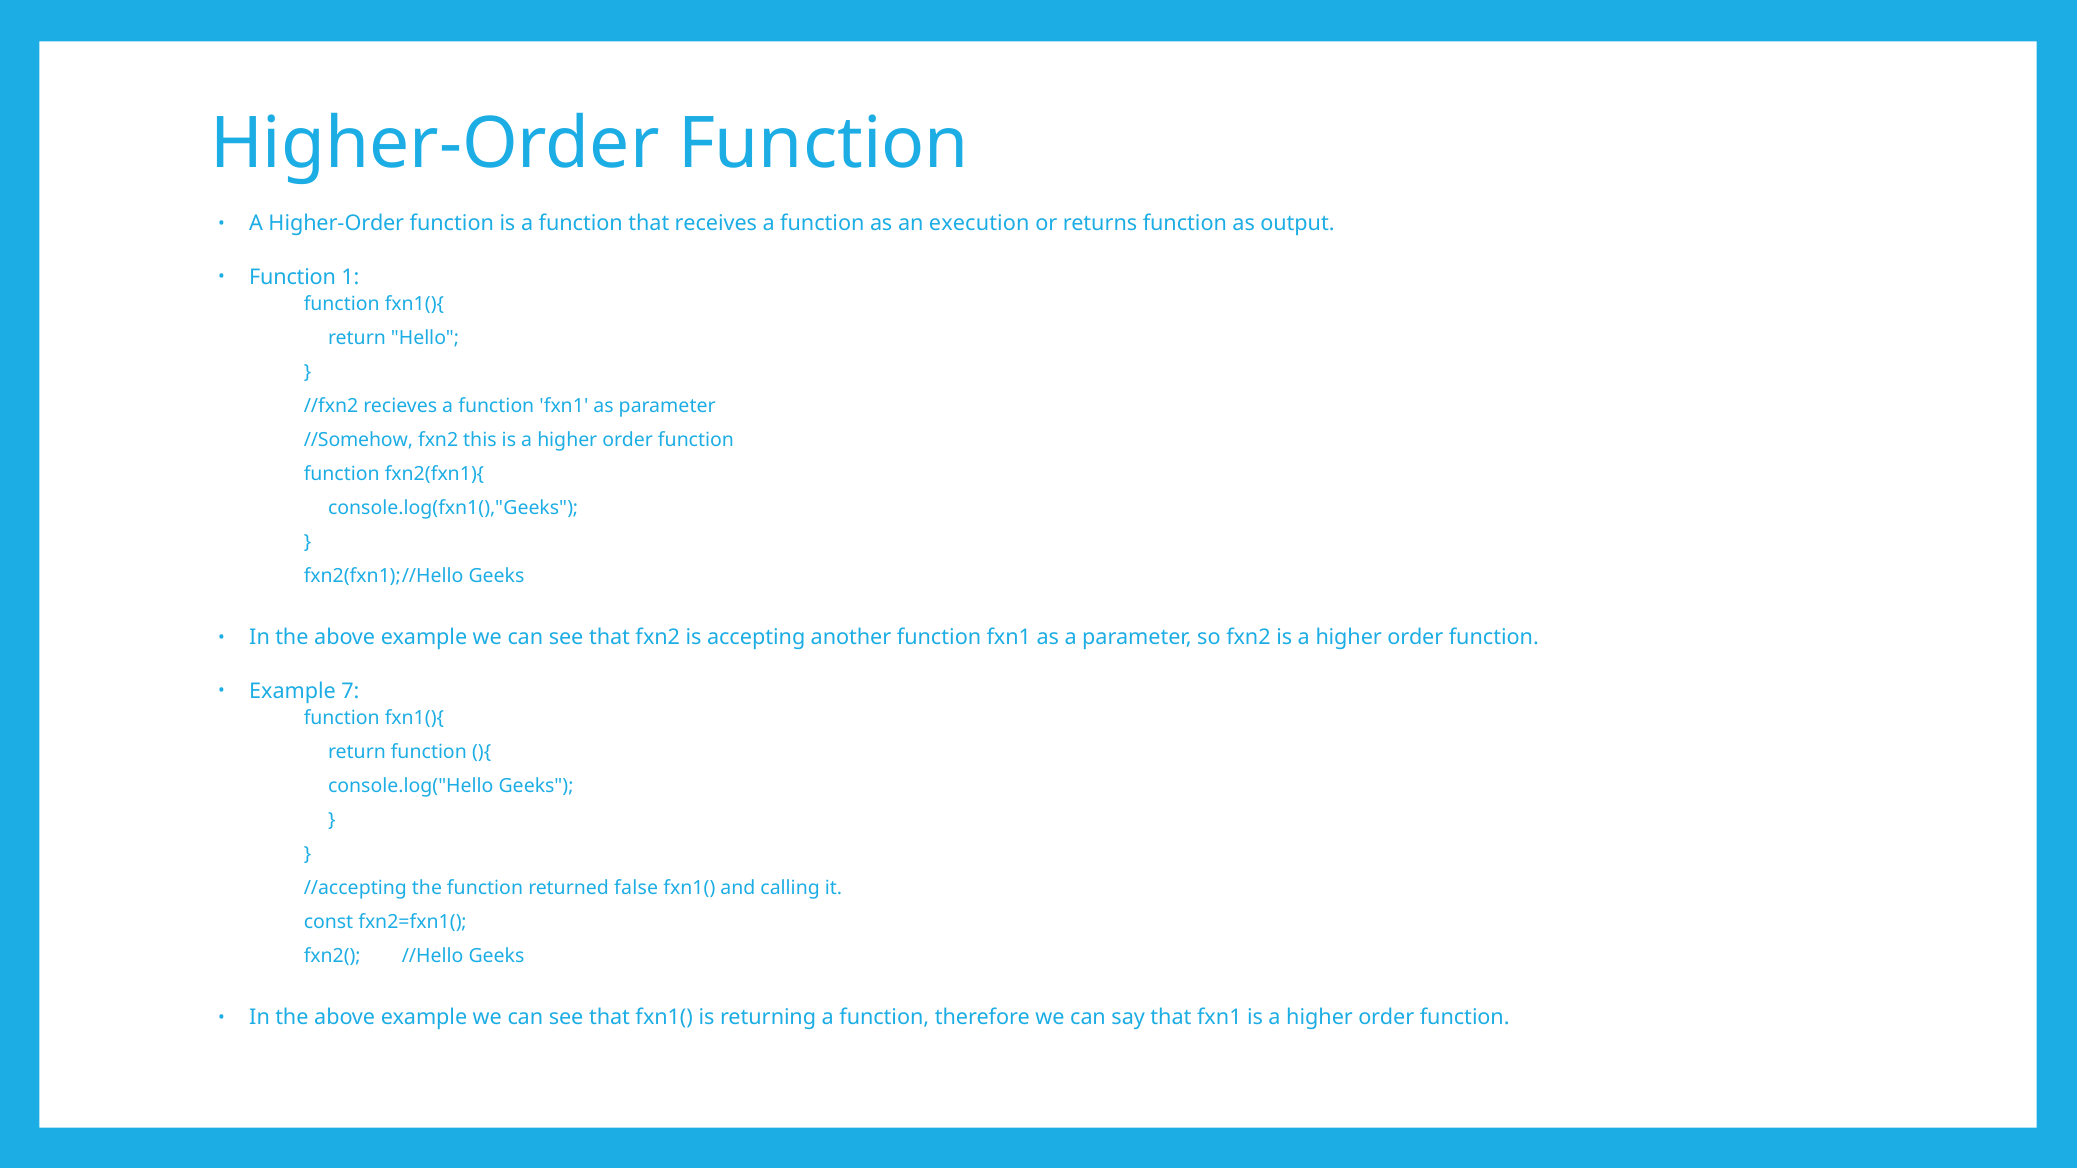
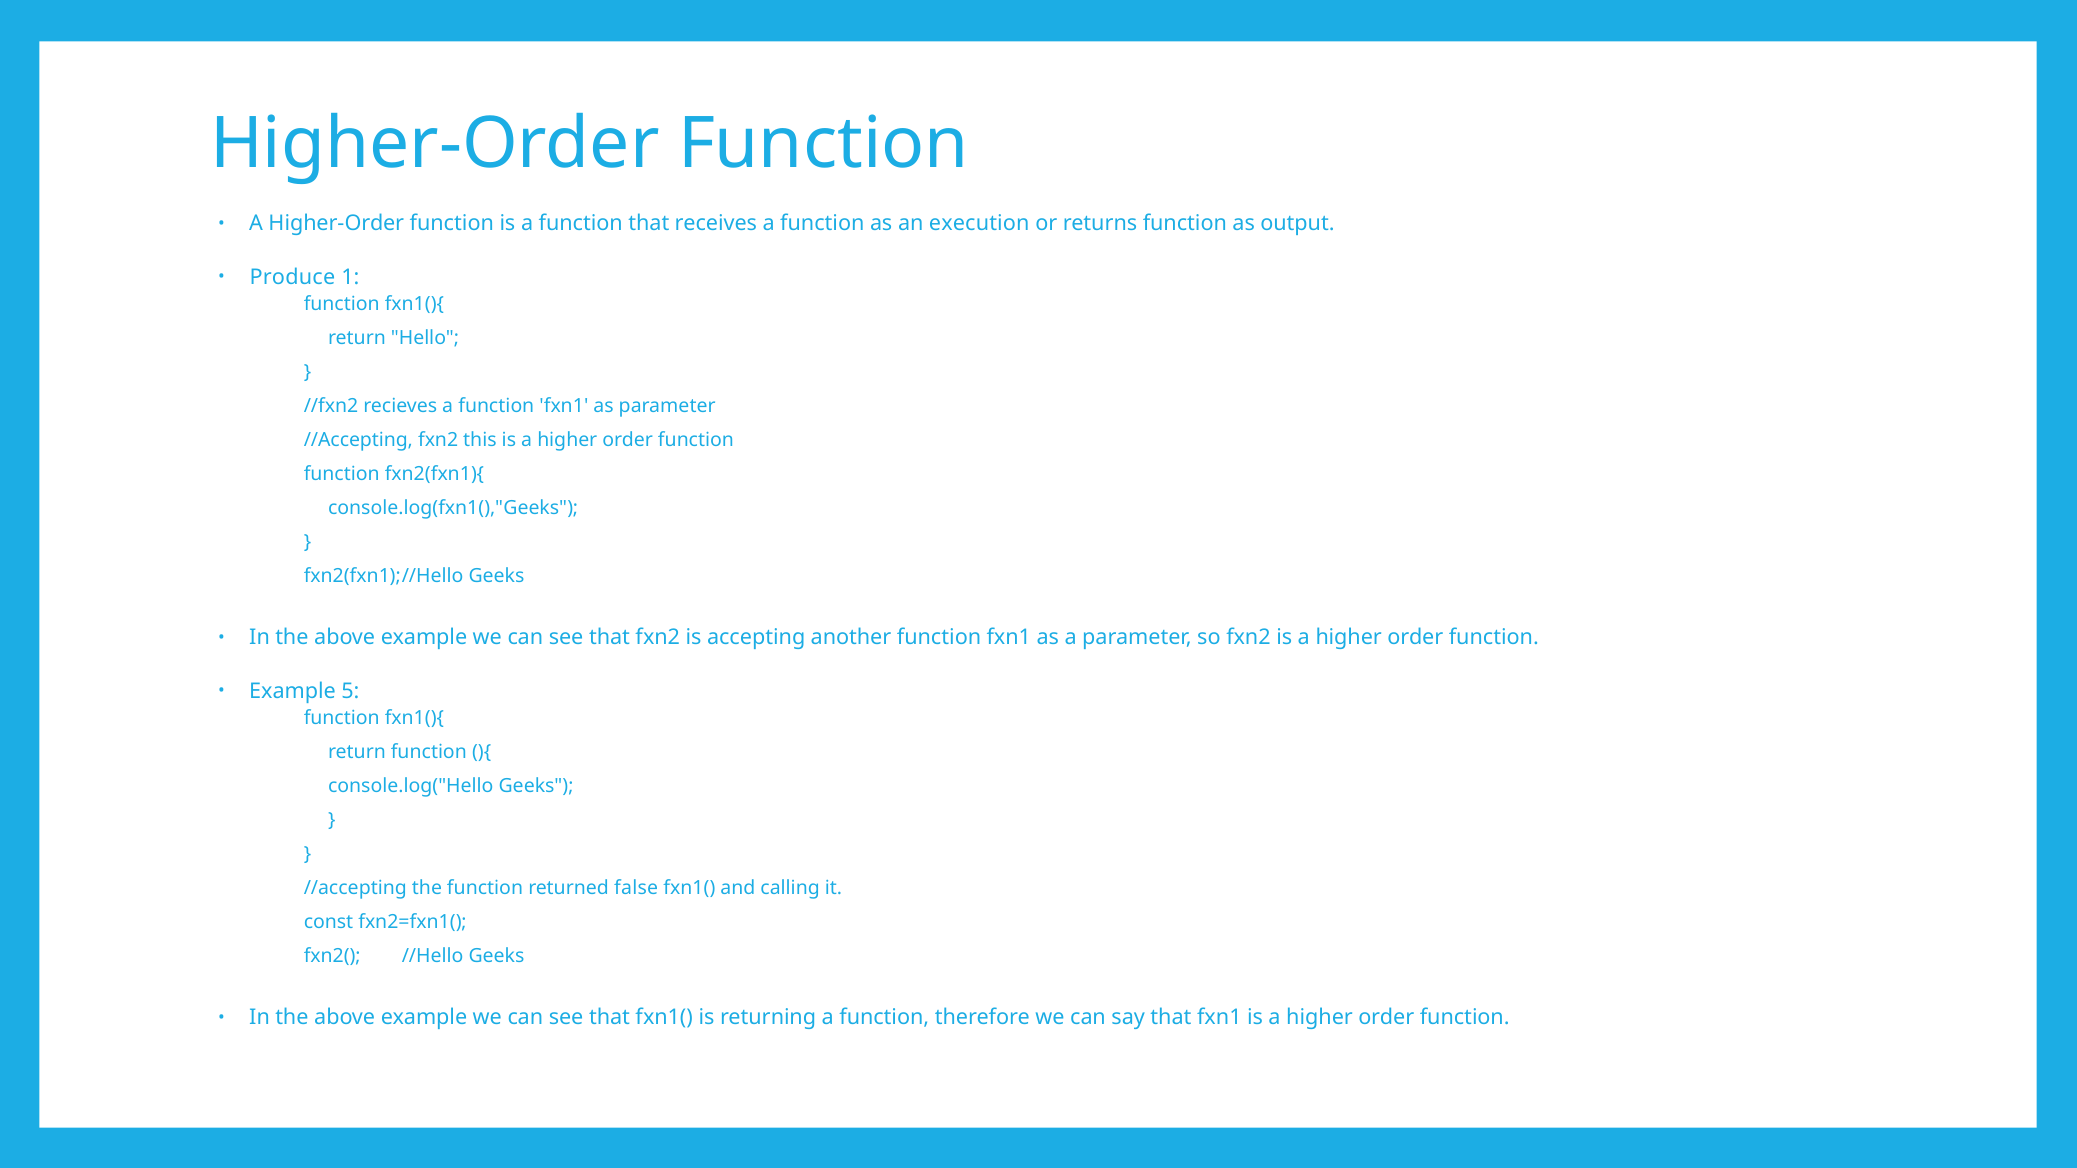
Function: Function -> Produce (292, 277)
//Somehow: //Somehow -> //Accepting (358, 440)
7: 7 -> 5 (350, 691)
